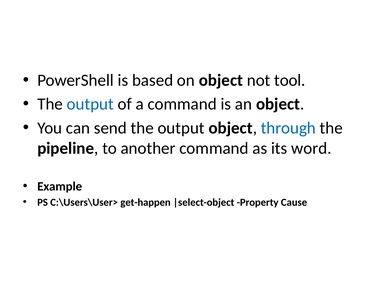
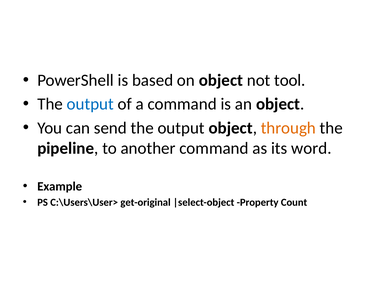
through colour: blue -> orange (288, 128)
get-happen: get-happen -> get-original (146, 202)
Cause: Cause -> Count (294, 202)
